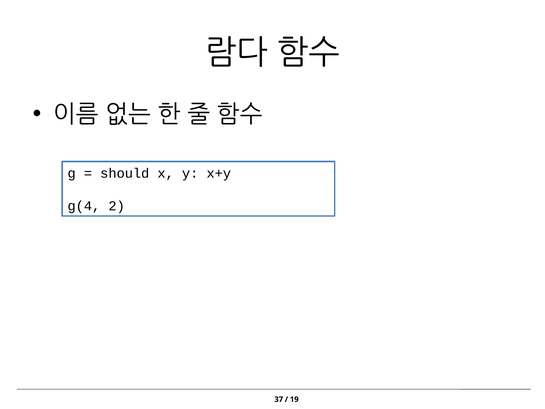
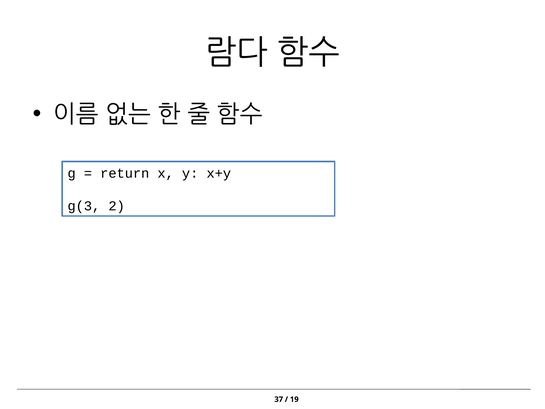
should: should -> return (125, 173)
g(4: g(4 -> g(3 (84, 206)
